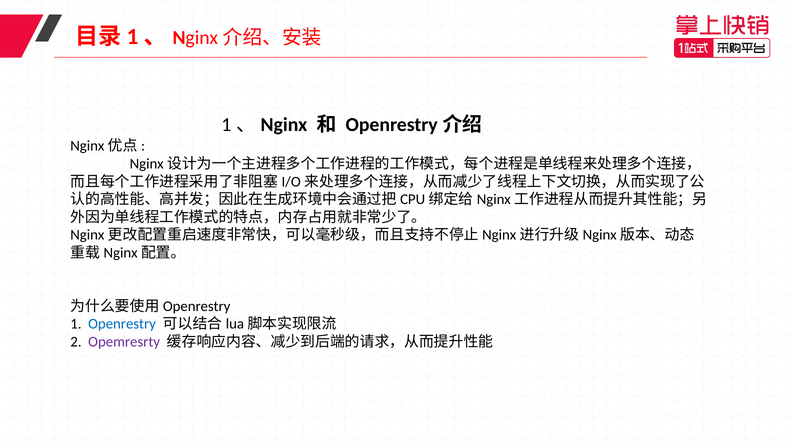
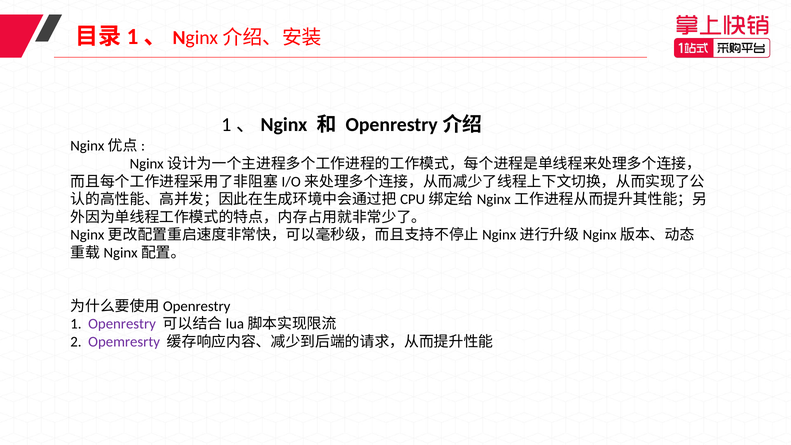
Openrestry colour: blue -> purple (122, 324)
